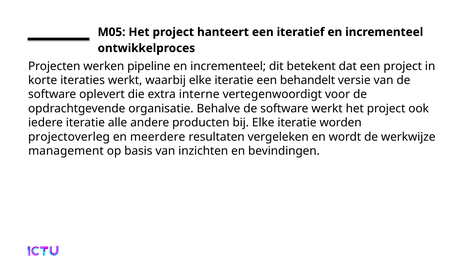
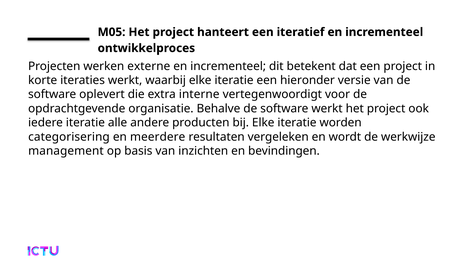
pipeline: pipeline -> externe (149, 66)
behandelt: behandelt -> hieronder (307, 80)
projectoverleg: projectoverleg -> categorisering (69, 136)
